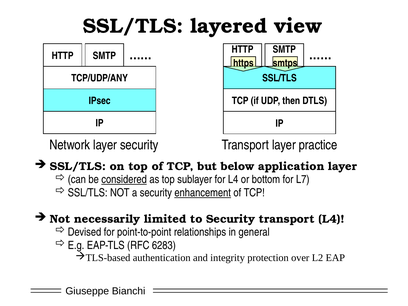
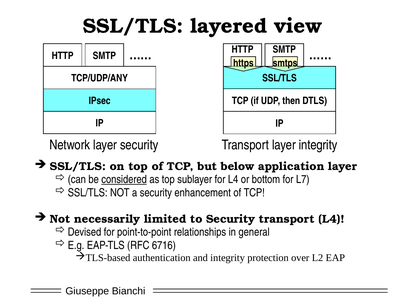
layer practice: practice -> integrity (318, 145)
enhancement underline: present -> none (203, 193)
6283: 6283 -> 6716 (164, 245)
